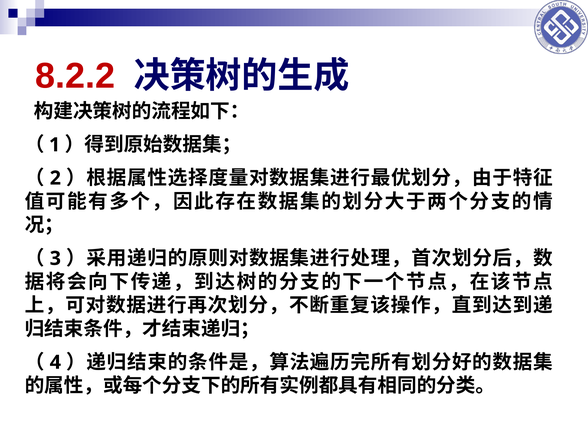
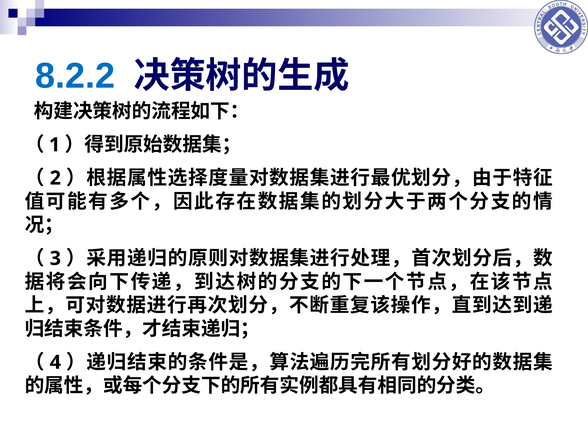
8.2.2 colour: red -> blue (75, 76)
